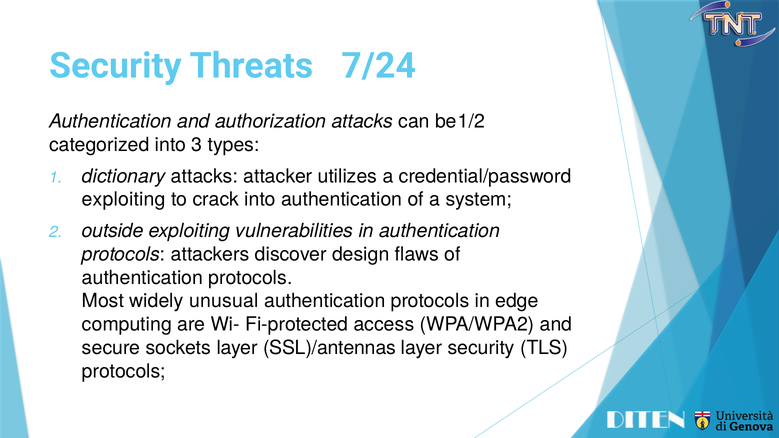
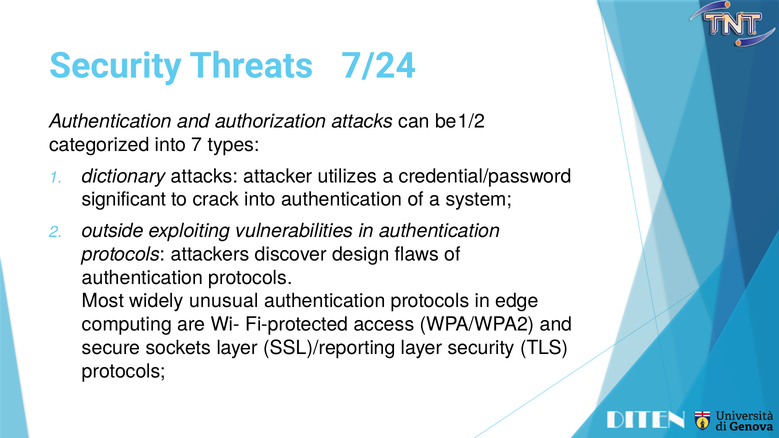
3: 3 -> 7 (197, 145)
exploiting: exploiting -> significant (124, 200)
SSL)/antennas: SSL)/antennas -> SSL)/reporting (329, 348)
